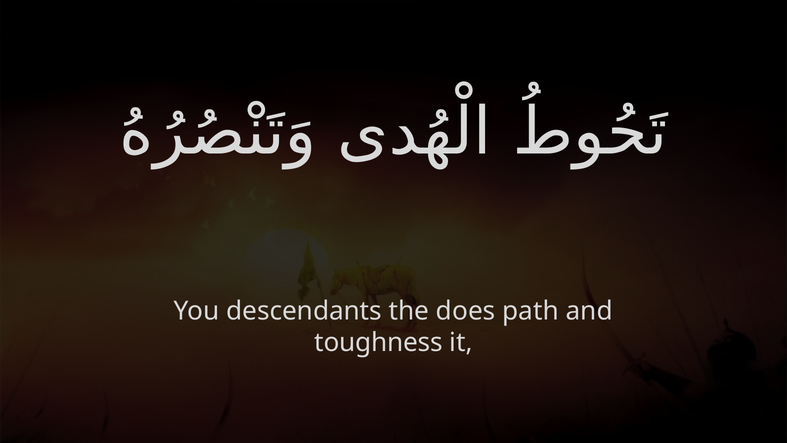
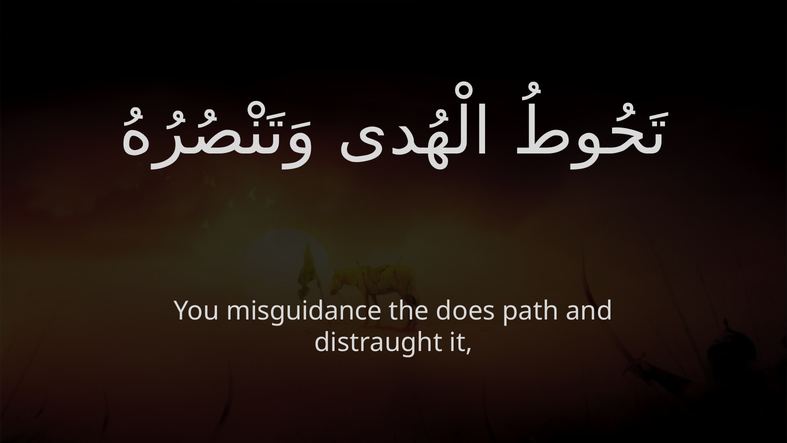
descendants: descendants -> misguidance (304, 311)
toughness: toughness -> distraught (378, 342)
